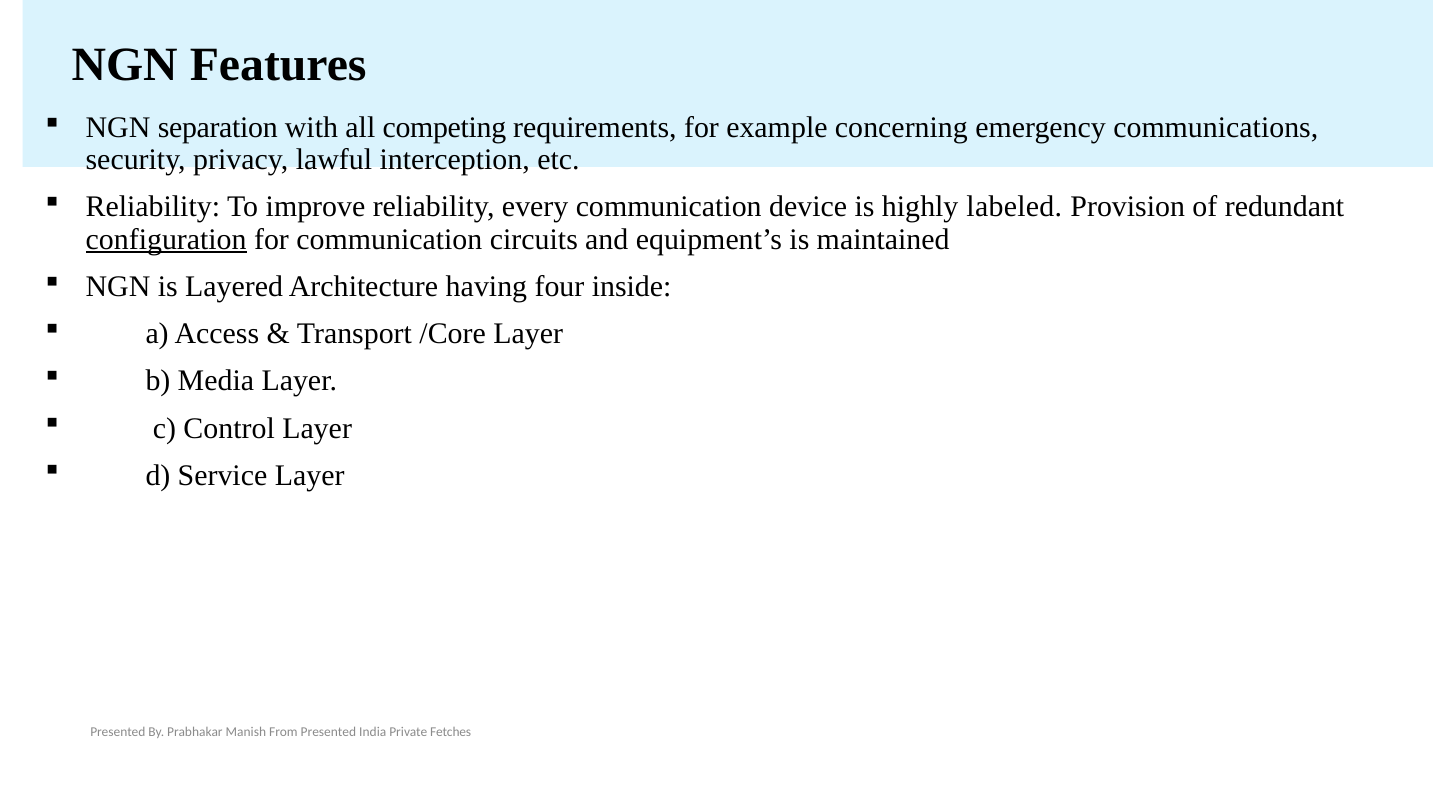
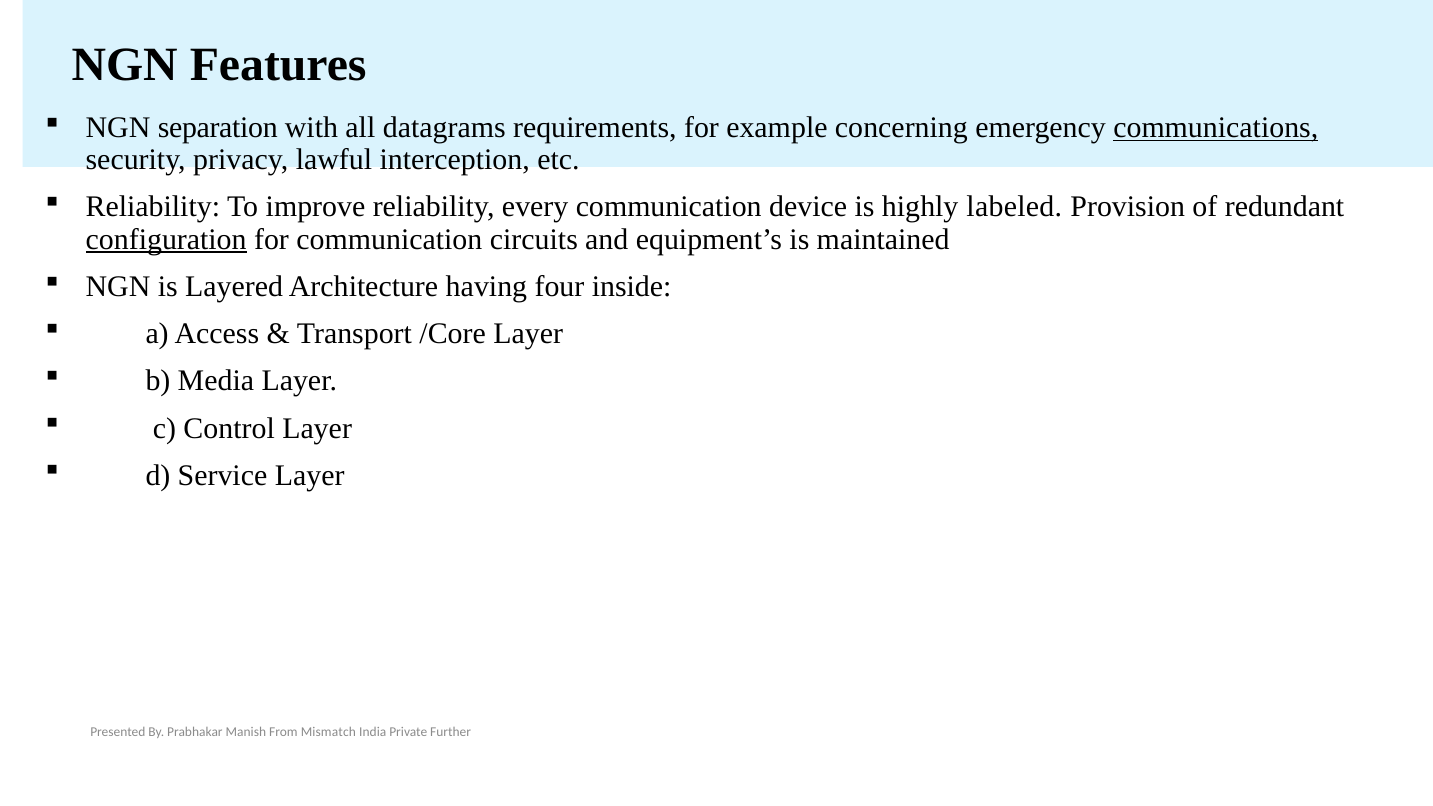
competing: competing -> datagrams (444, 128)
communications underline: none -> present (1216, 128)
From Presented: Presented -> Mismatch (328, 732)
Fetches: Fetches -> Further (451, 732)
